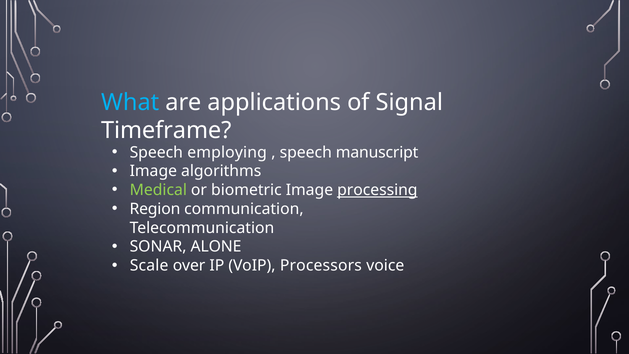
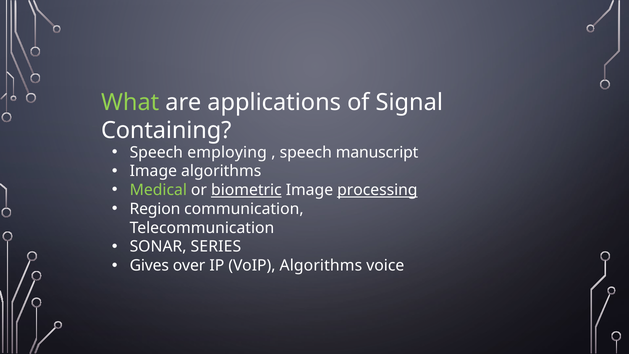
What colour: light blue -> light green (130, 102)
Timeframe: Timeframe -> Containing (166, 131)
biometric underline: none -> present (246, 190)
ALONE: ALONE -> SERIES (216, 247)
Scale: Scale -> Gives (149, 266)
VoIP Processors: Processors -> Algorithms (321, 266)
